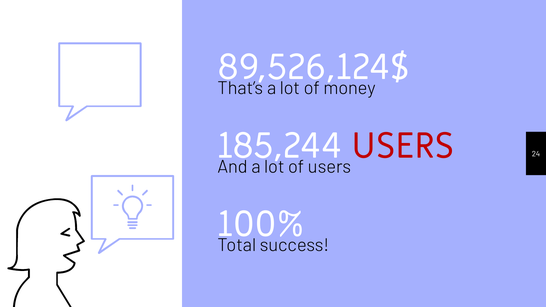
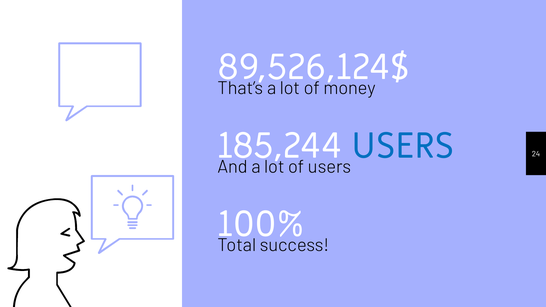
USERS colour: red -> blue (403, 146)
